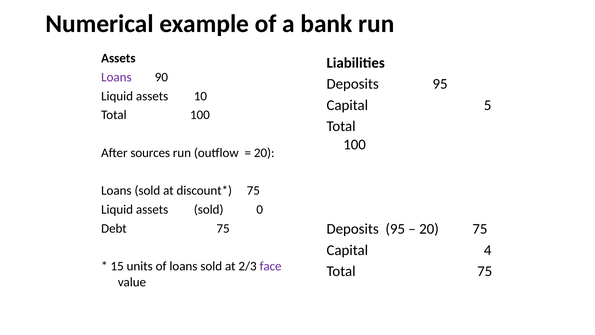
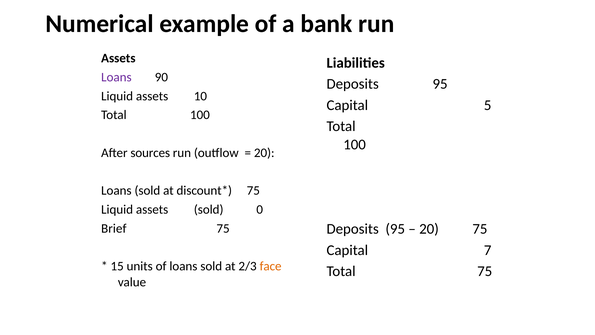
Debt: Debt -> Brief (114, 228)
4: 4 -> 7 (488, 250)
face colour: purple -> orange (271, 266)
